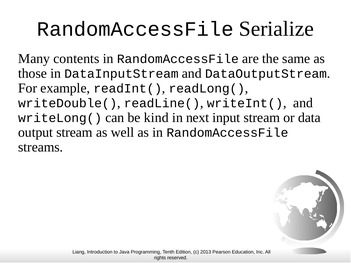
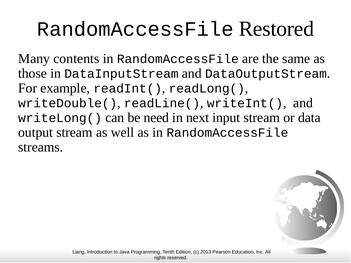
Serialize: Serialize -> Restored (276, 29)
kind: kind -> need (156, 118)
